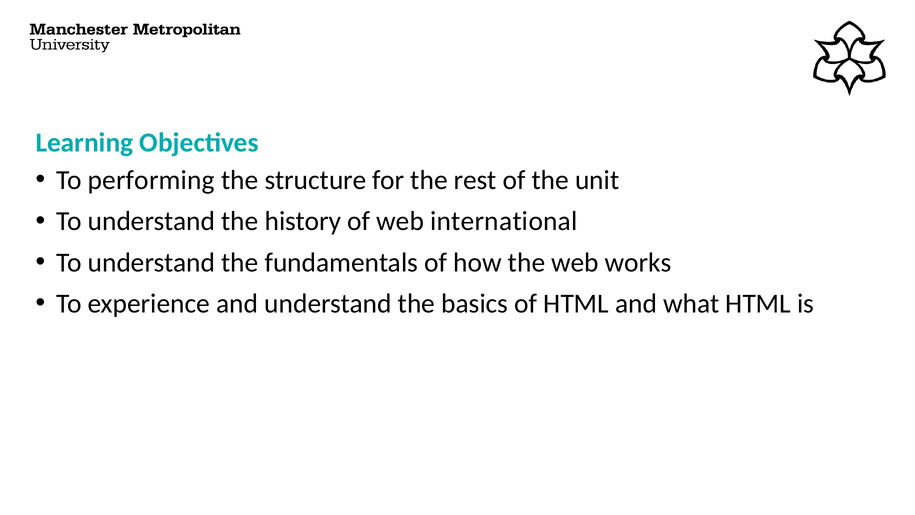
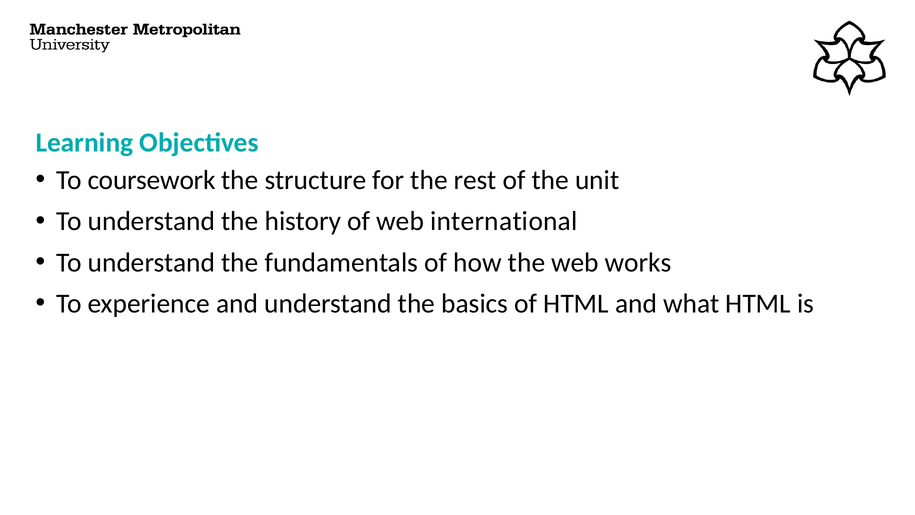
performing: performing -> coursework (152, 180)
